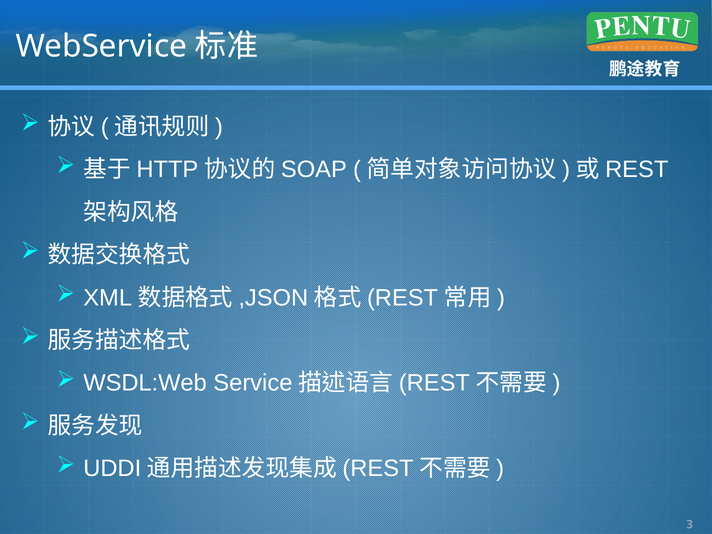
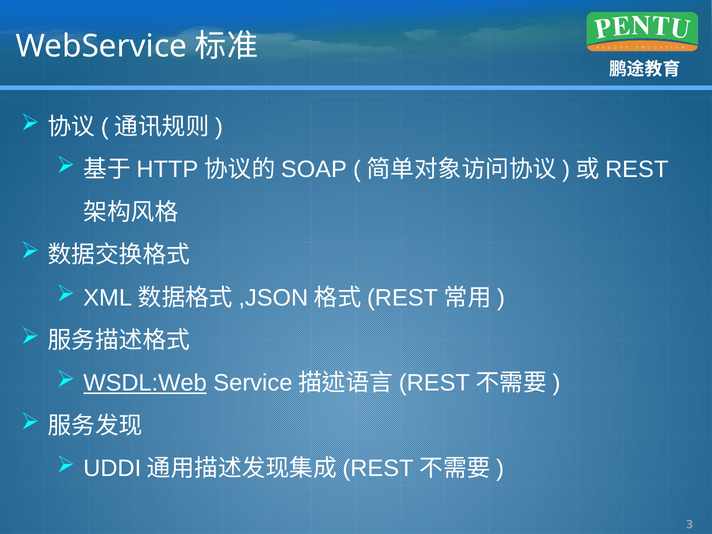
WSDL:Web underline: none -> present (145, 383)
